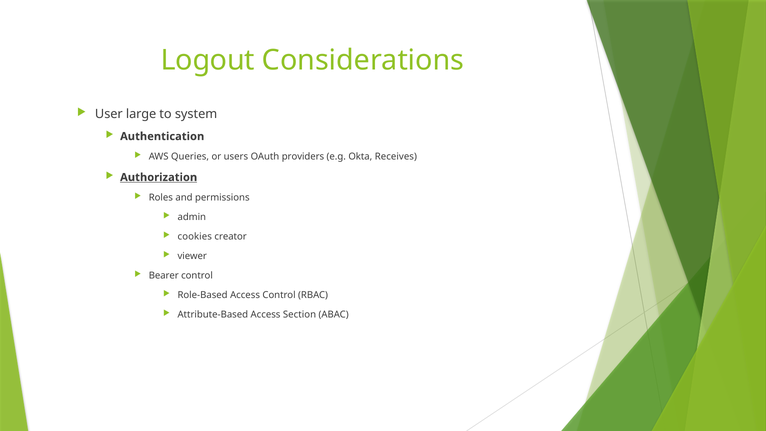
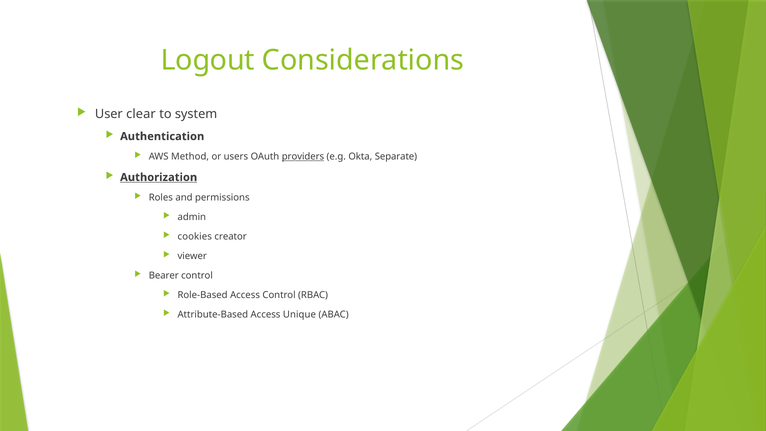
large: large -> clear (141, 114)
Queries: Queries -> Method (190, 157)
providers underline: none -> present (303, 157)
Receives: Receives -> Separate (396, 157)
Section: Section -> Unique (299, 314)
